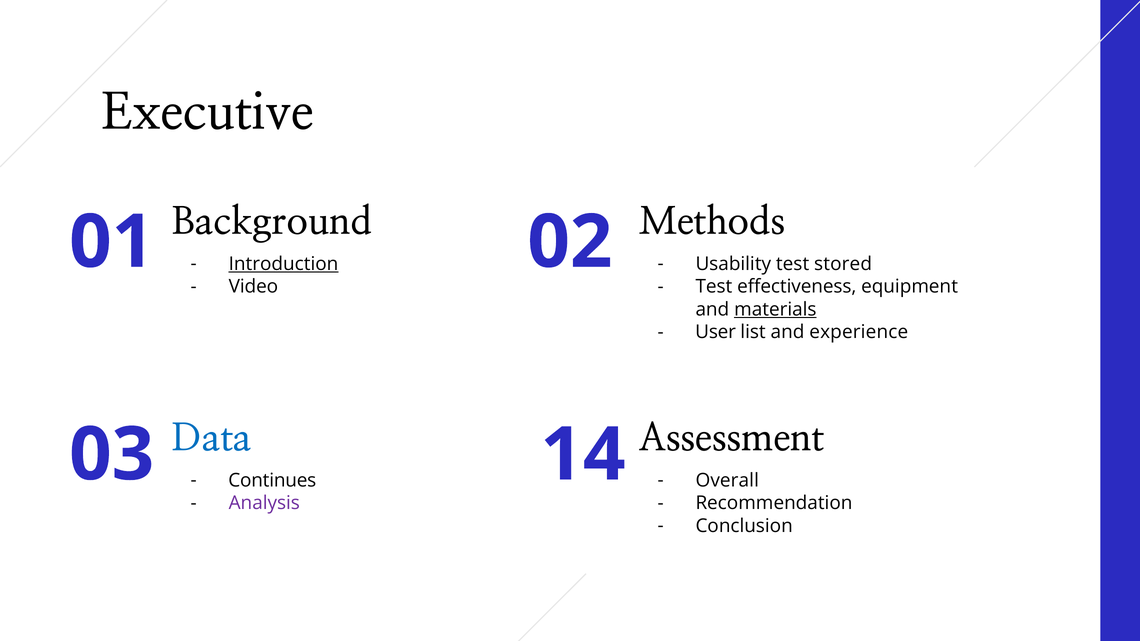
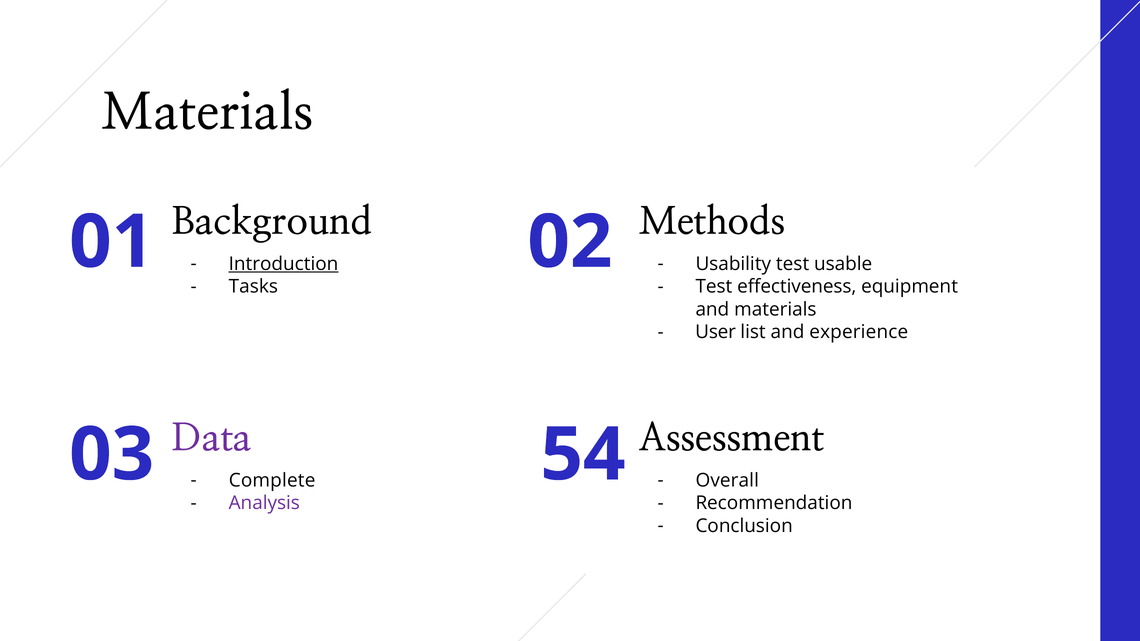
Executive: Executive -> Materials (207, 113)
stored: stored -> usable (843, 264)
Video: Video -> Tasks (253, 287)
materials underline: present -> none (775, 310)
Data colour: blue -> purple (212, 438)
14: 14 -> 54 (583, 455)
Continues: Continues -> Complete (272, 481)
